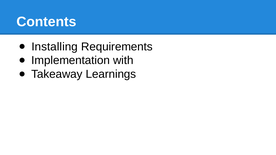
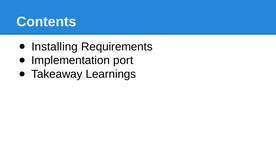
with: with -> port (123, 60)
